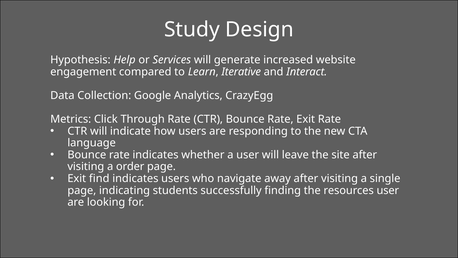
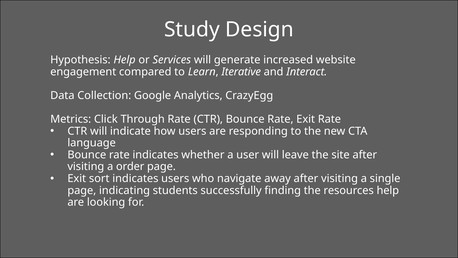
find: find -> sort (99, 178)
resources user: user -> help (388, 190)
